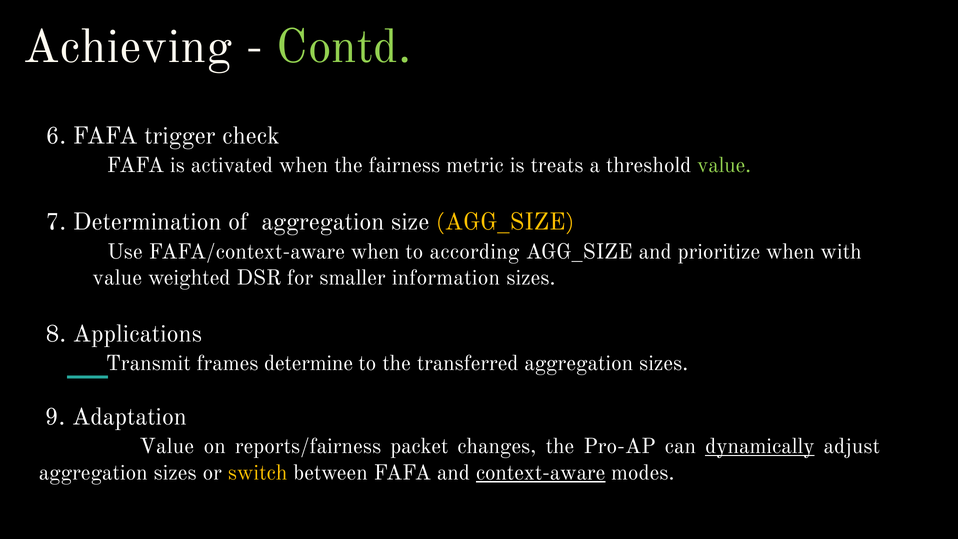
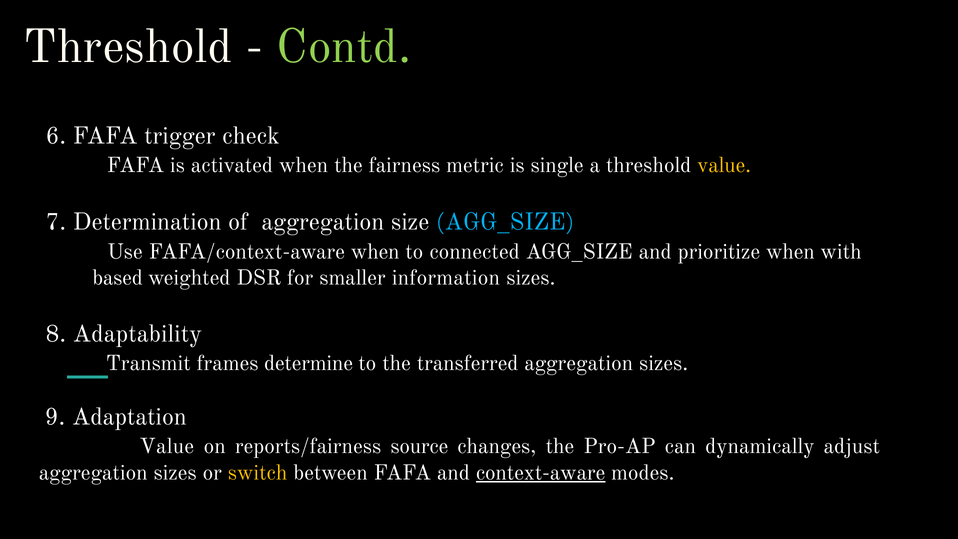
Achieving: Achieving -> Threshold (128, 47)
treats: treats -> single (557, 165)
value colour: light green -> yellow (724, 165)
AGG_SIZE colour: yellow -> light blue (505, 222)
according: according -> connected (475, 252)
value: value -> based (118, 278)
Applications: Applications -> Adaptability (137, 334)
packet: packet -> source (419, 446)
dynamically underline: present -> none (760, 446)
